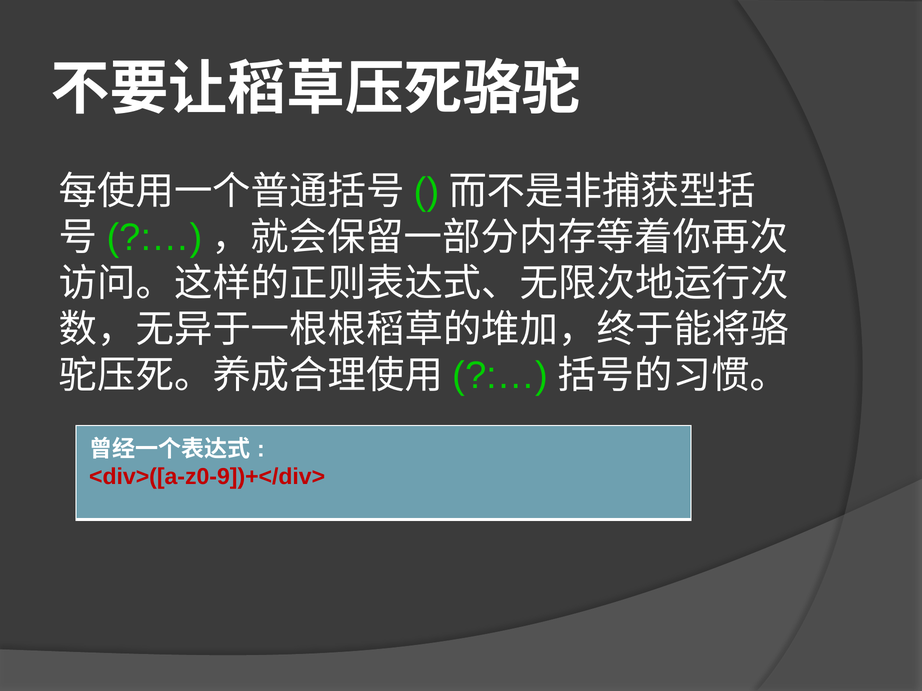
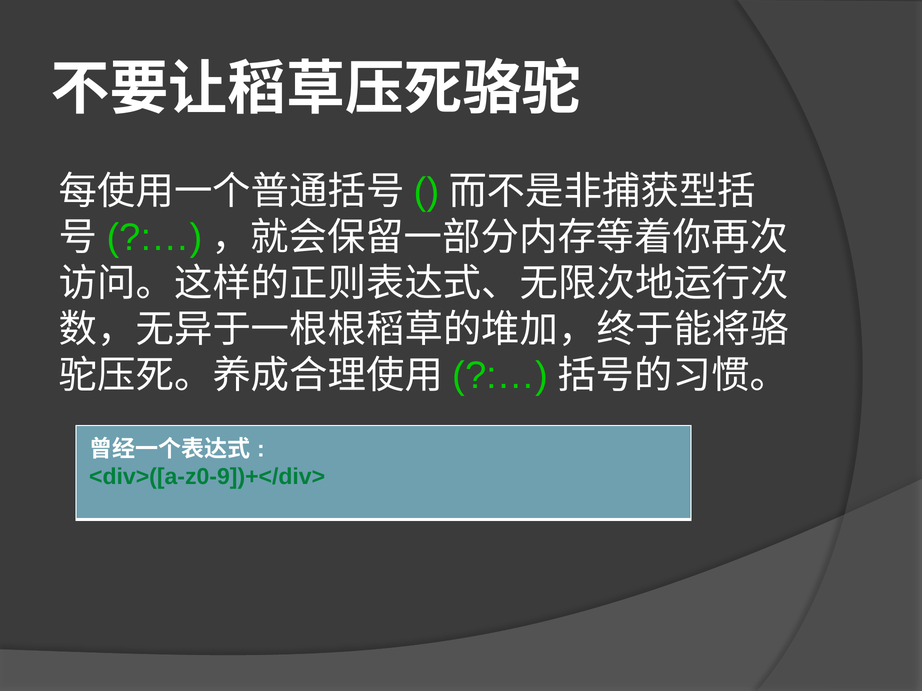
<div>([a-z0-9])+</div> colour: red -> green (207, 477)
